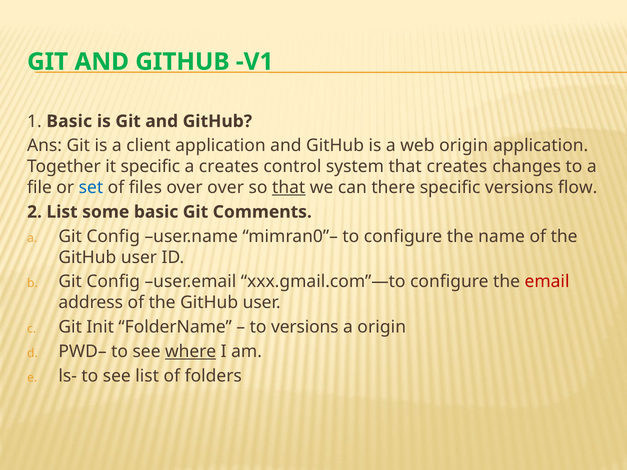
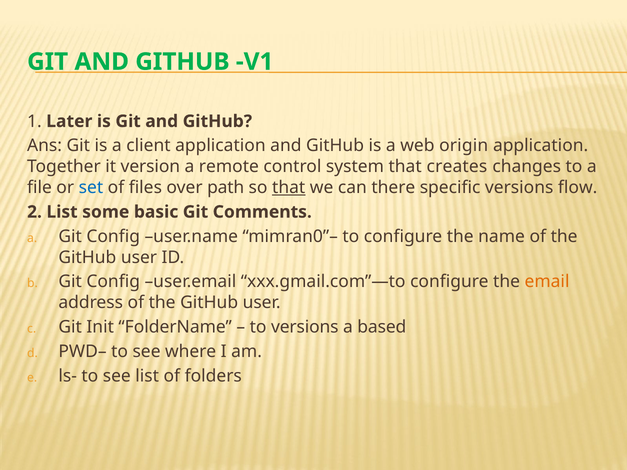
1 Basic: Basic -> Later (69, 121)
it specific: specific -> version (150, 167)
a creates: creates -> remote (229, 167)
over over: over -> path (226, 188)
email colour: red -> orange (547, 282)
a origin: origin -> based (382, 327)
where underline: present -> none (191, 352)
